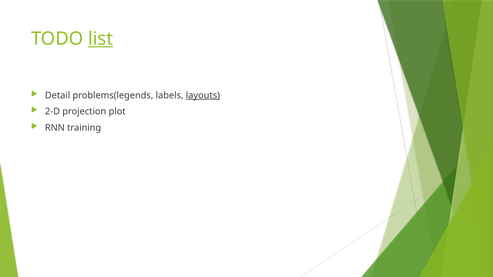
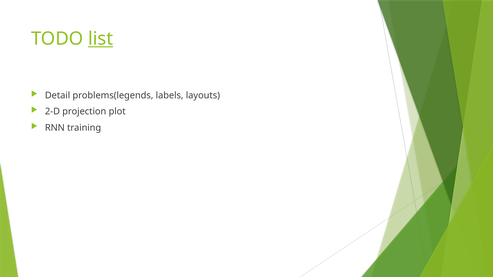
layouts underline: present -> none (203, 95)
